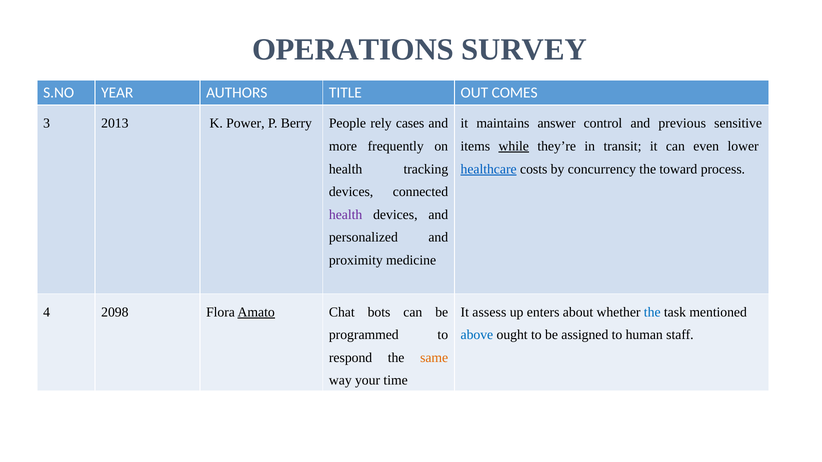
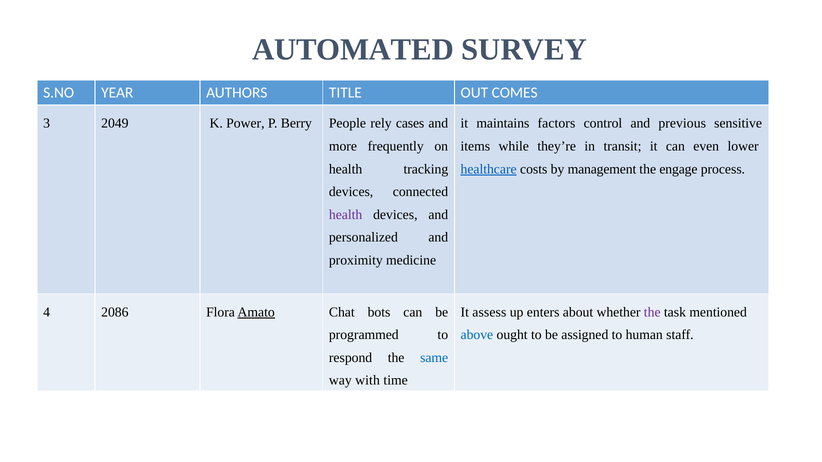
OPERATIONS: OPERATIONS -> AUTOMATED (353, 50)
2013: 2013 -> 2049 (115, 124)
answer: answer -> factors (556, 124)
while underline: present -> none (514, 146)
concurrency: concurrency -> management (602, 169)
toward: toward -> engage (678, 169)
2098: 2098 -> 2086 (115, 312)
the colour: blue -> purple (652, 312)
same colour: orange -> blue (434, 358)
your: your -> with (367, 381)
